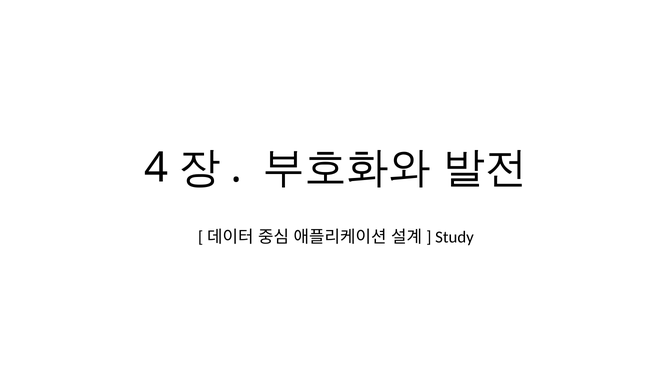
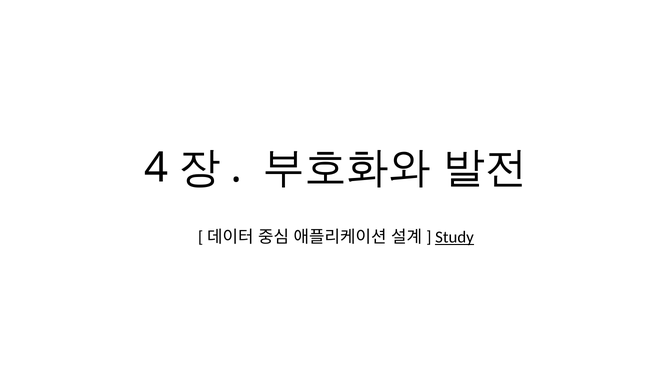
Study underline: none -> present (455, 237)
